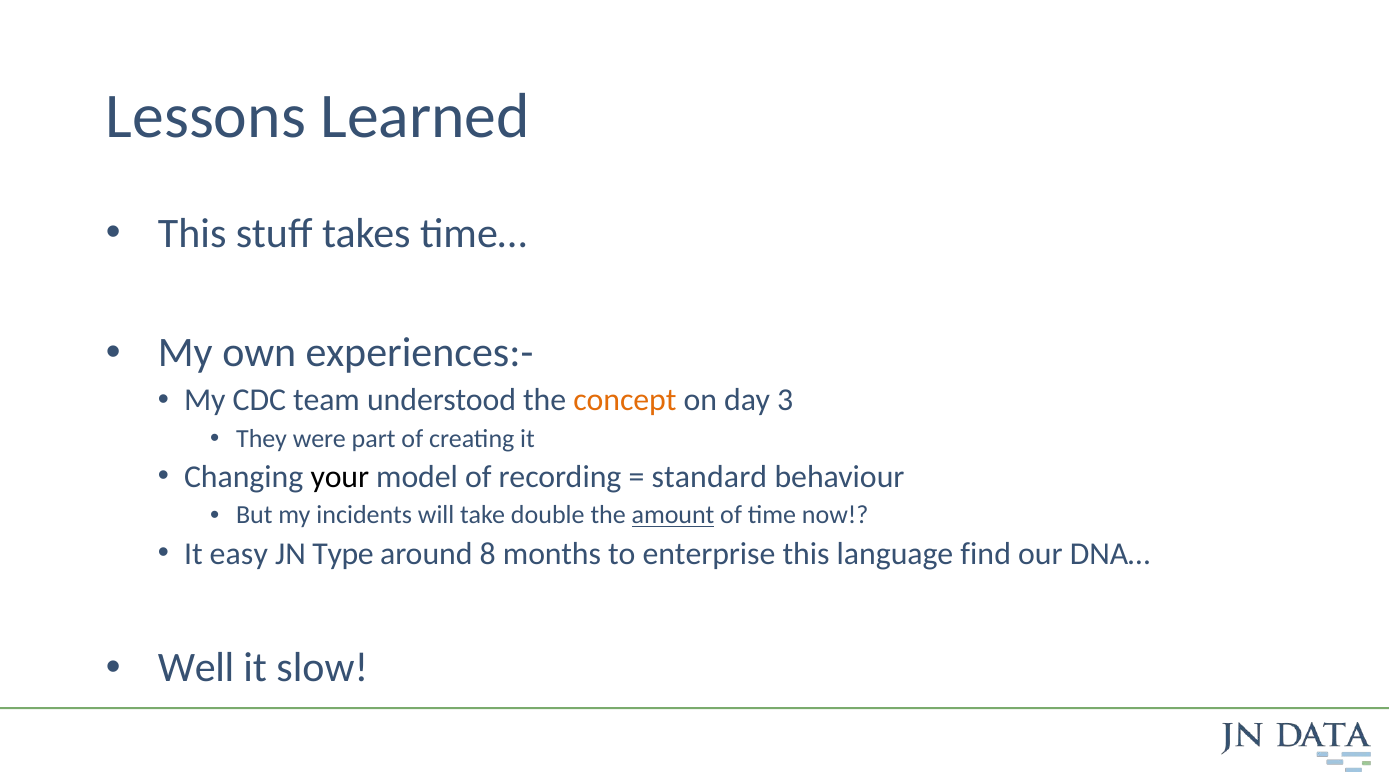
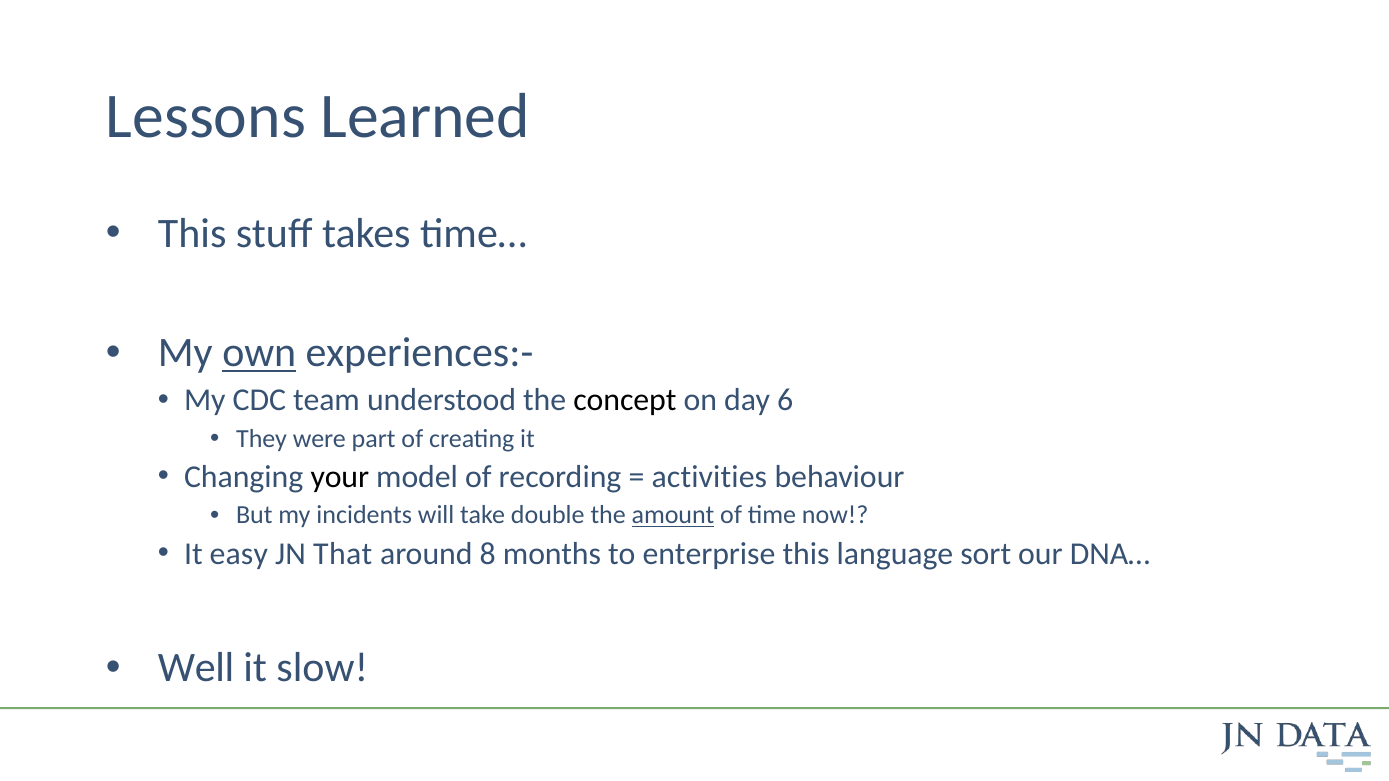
own underline: none -> present (259, 353)
concept colour: orange -> black (625, 400)
3: 3 -> 6 (785, 400)
standard: standard -> activities (709, 477)
Type: Type -> That (343, 554)
find: find -> sort (986, 554)
